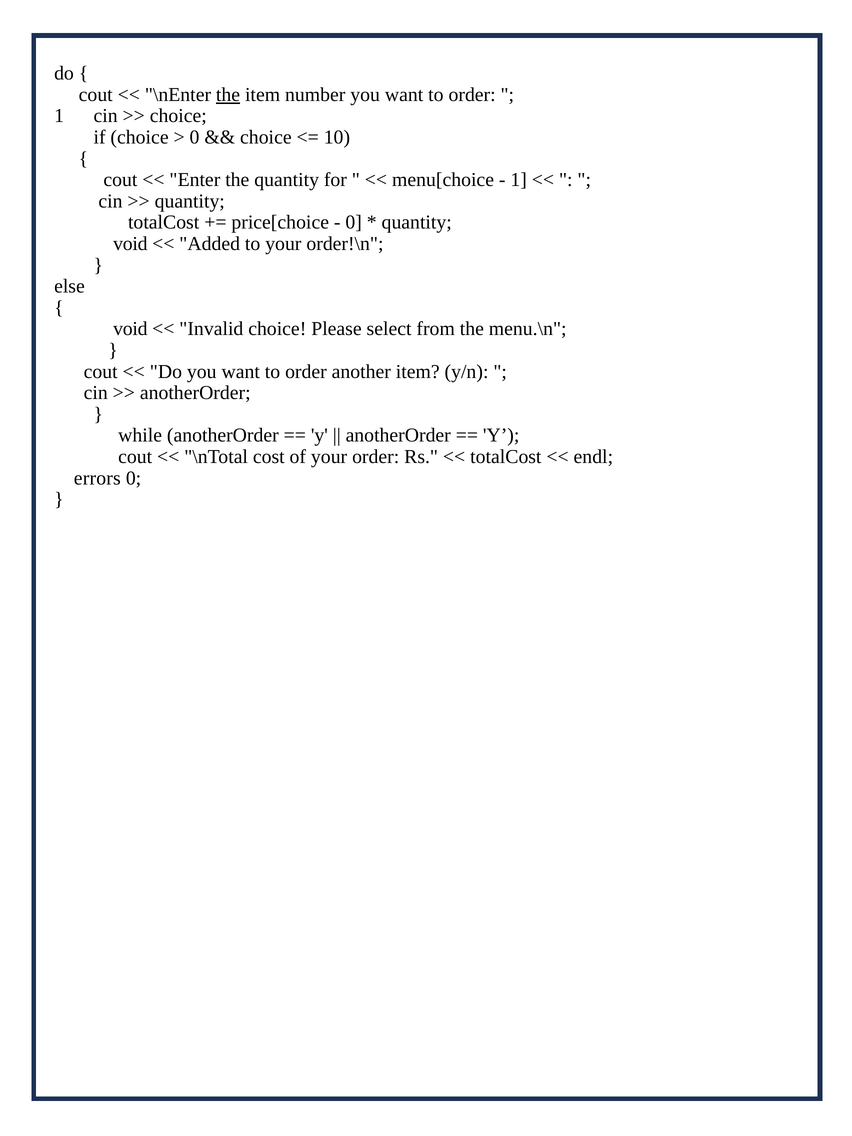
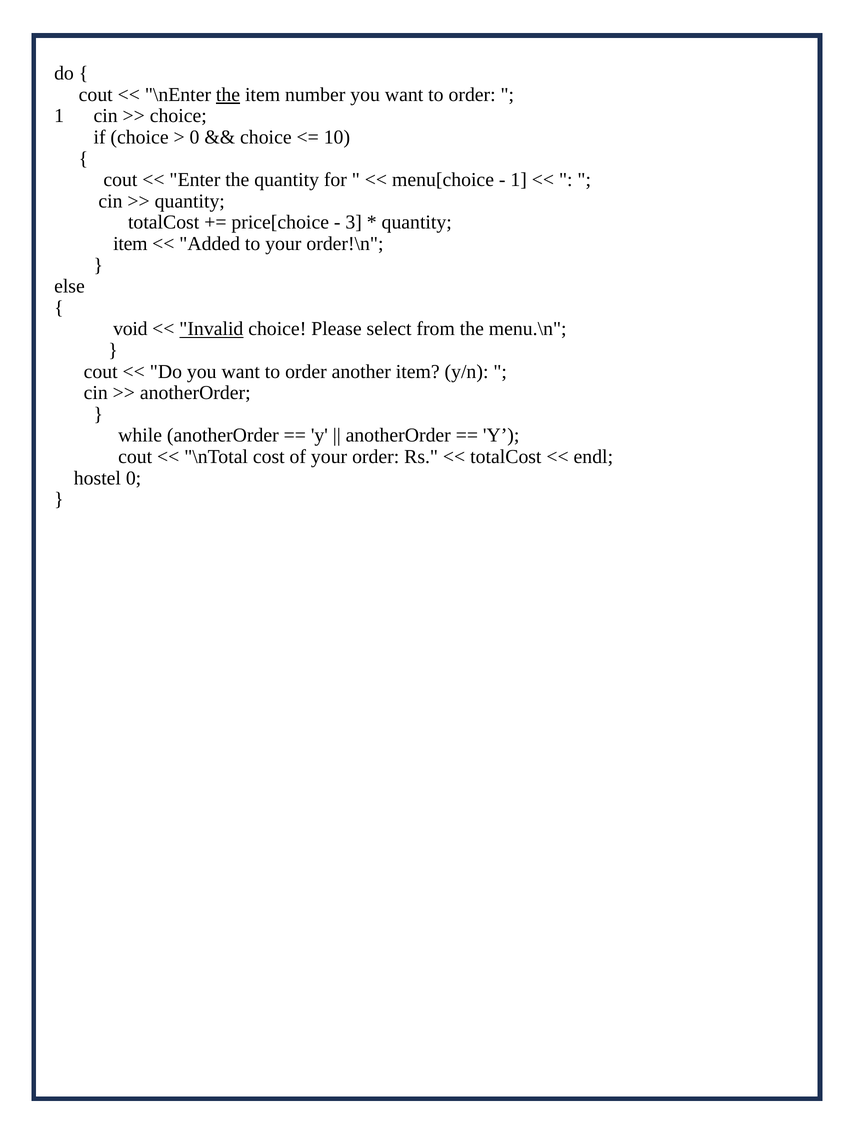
0: 0 -> 3 (354, 222)
void: void -> item (130, 244)
Invalid underline: none -> present (211, 329)
errors: errors -> hostel (97, 478)
